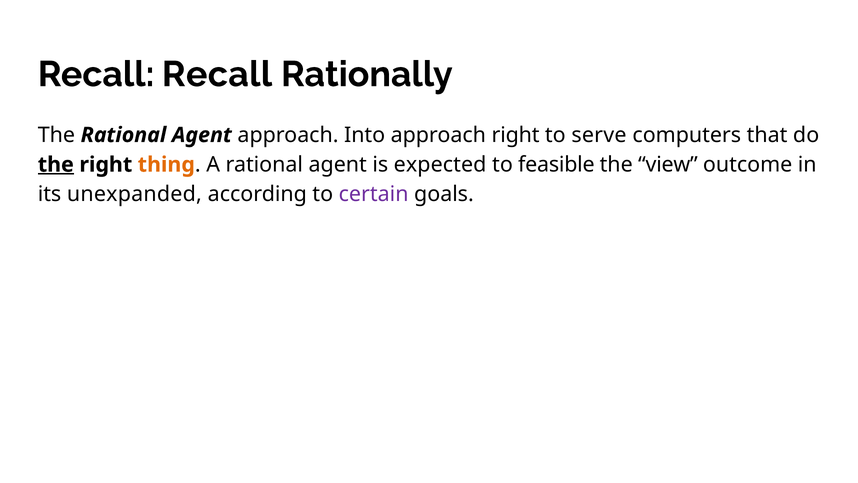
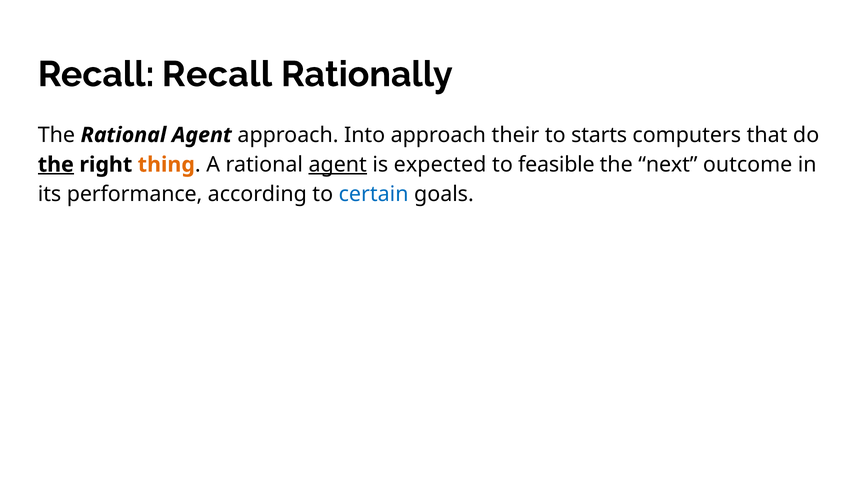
approach right: right -> their (515, 135)
serve: serve -> starts (599, 135)
agent underline: none -> present (338, 165)
view: view -> next (668, 165)
unexpanded: unexpanded -> performance (135, 194)
certain colour: purple -> blue (374, 194)
